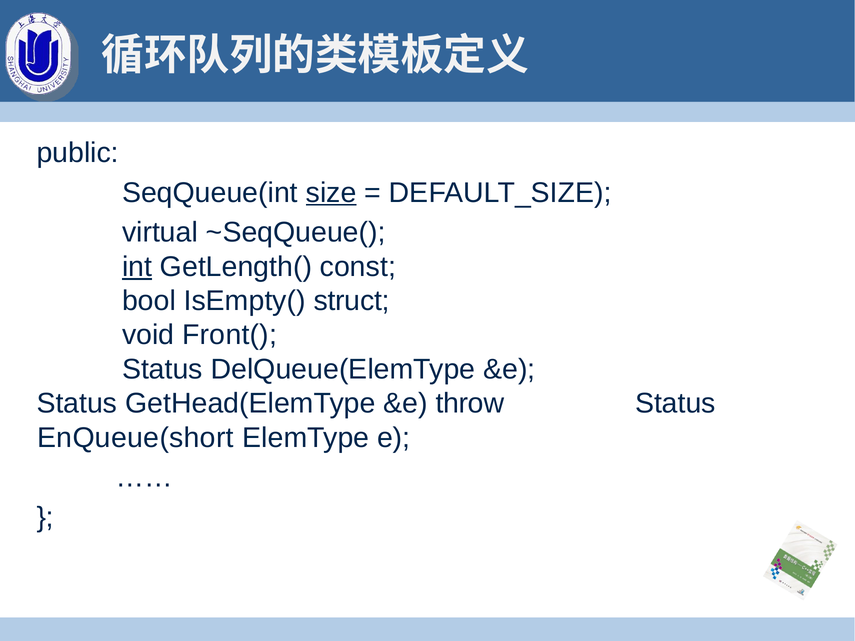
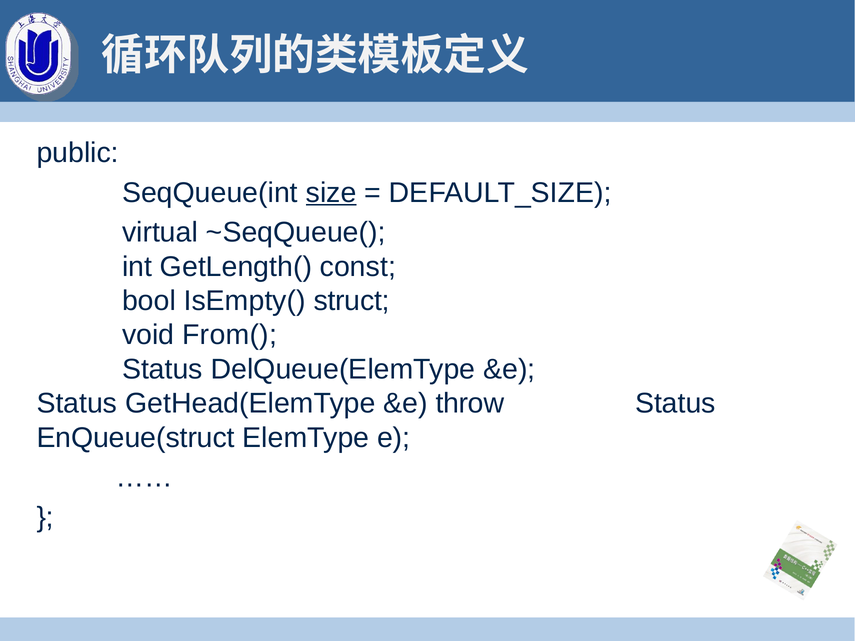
int underline: present -> none (137, 267)
Front(: Front( -> From( (230, 335)
EnQueue(short: EnQueue(short -> EnQueue(struct (136, 438)
